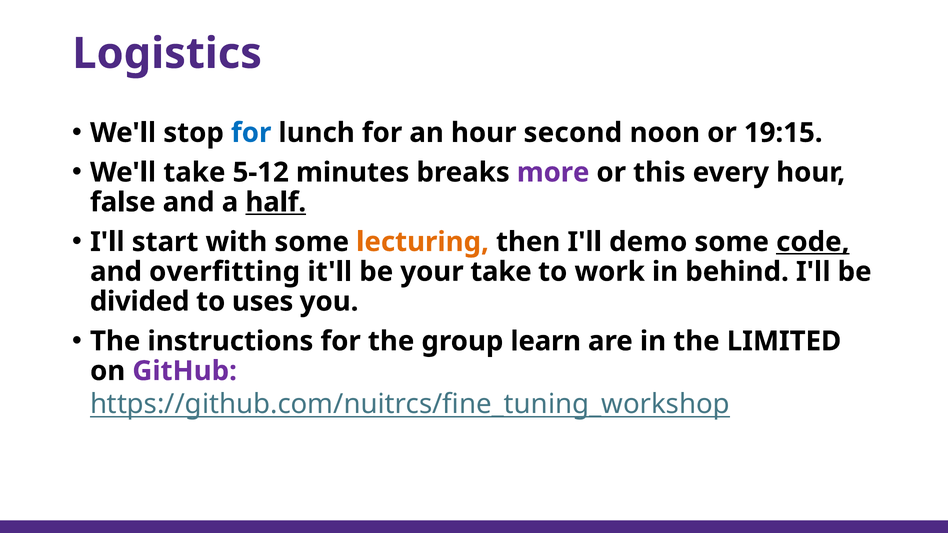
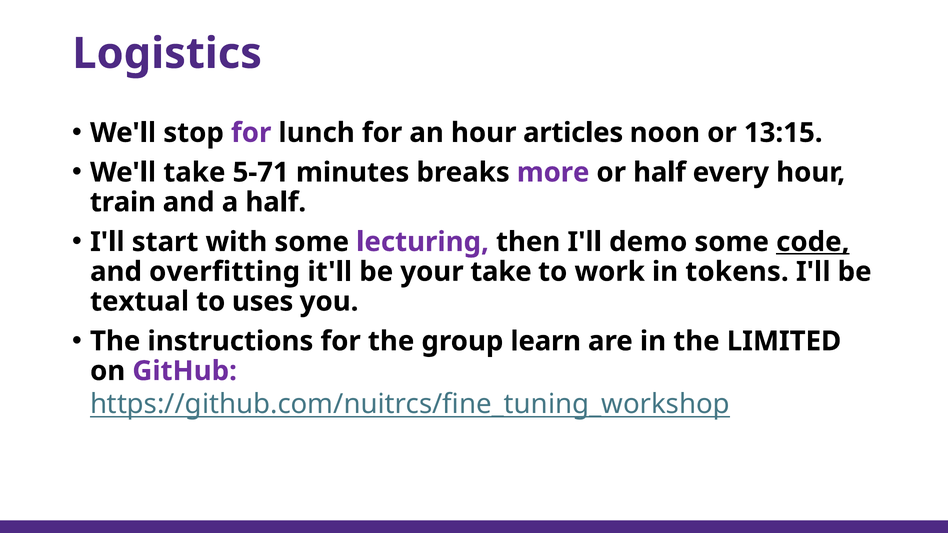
for colour: blue -> purple (251, 133)
second: second -> articles (573, 133)
19:15: 19:15 -> 13:15 (783, 133)
5-12: 5-12 -> 5-71 (261, 173)
or this: this -> half (659, 173)
false: false -> train (123, 202)
half underline: present -> none (276, 202)
lecturing colour: orange -> purple (423, 242)
behind: behind -> tokens (737, 272)
divided: divided -> textual (140, 302)
